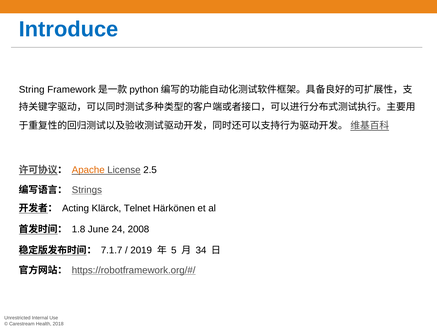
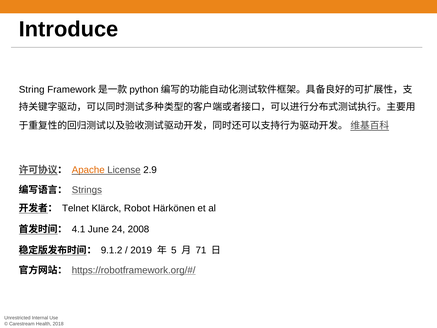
Introduce colour: blue -> black (69, 29)
2.5: 2.5 -> 2.9 (150, 170)
Acting: Acting -> Telnet (76, 208)
Telnet: Telnet -> Robot (137, 208)
1.8: 1.8 -> 4.1 (79, 229)
7.1.7: 7.1.7 -> 9.1.2 (112, 250)
34: 34 -> 71 (201, 250)
